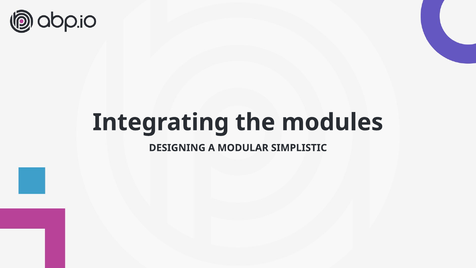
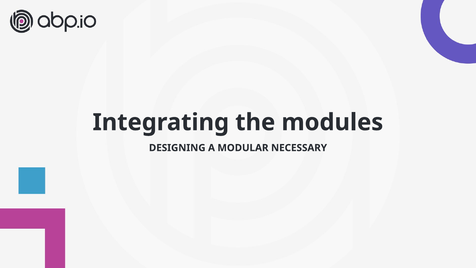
SIMPLISTIC: SIMPLISTIC -> NECESSARY (299, 148)
